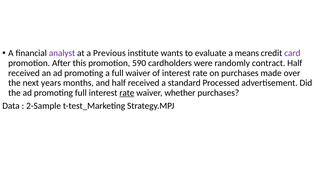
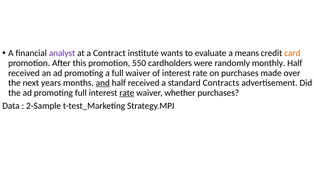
Previous: Previous -> Contract (109, 53)
card colour: purple -> orange (292, 53)
590: 590 -> 550 (139, 63)
contract: contract -> monthly (269, 63)
and underline: none -> present (103, 83)
Processed: Processed -> Contracts (221, 83)
